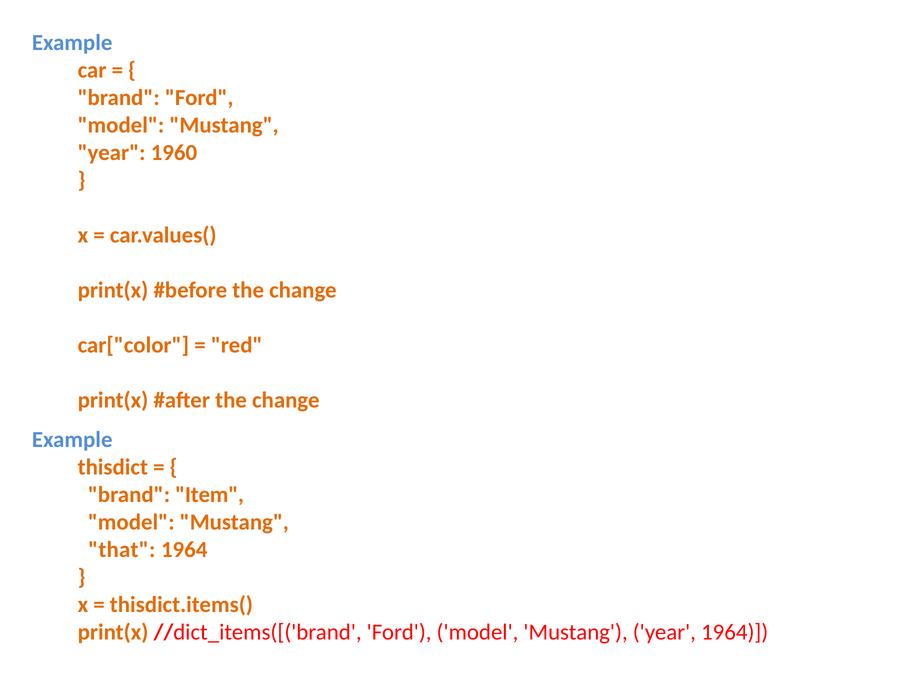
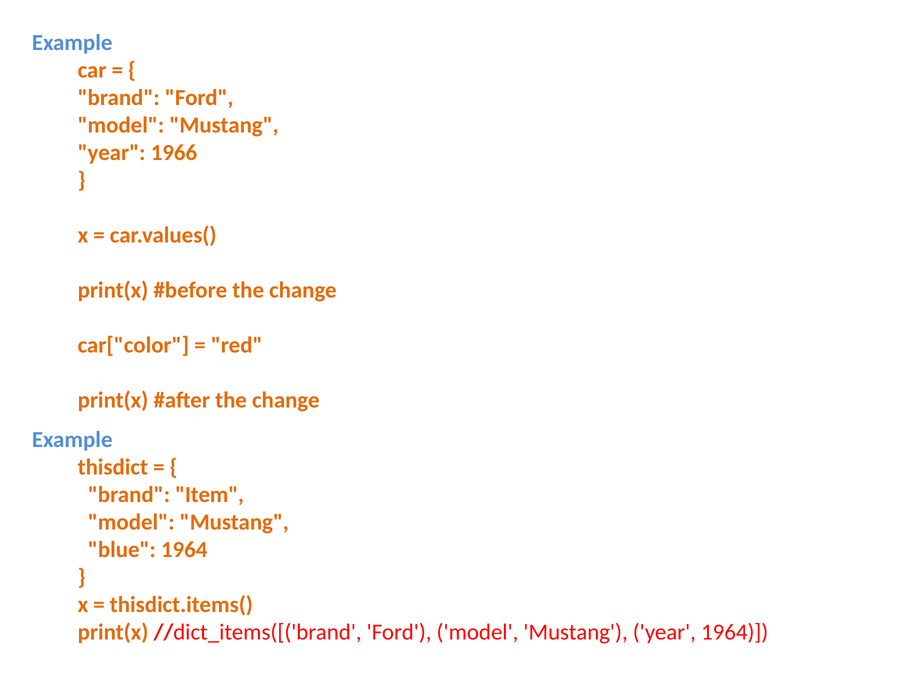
1960: 1960 -> 1966 (174, 153)
that: that -> blue (122, 550)
